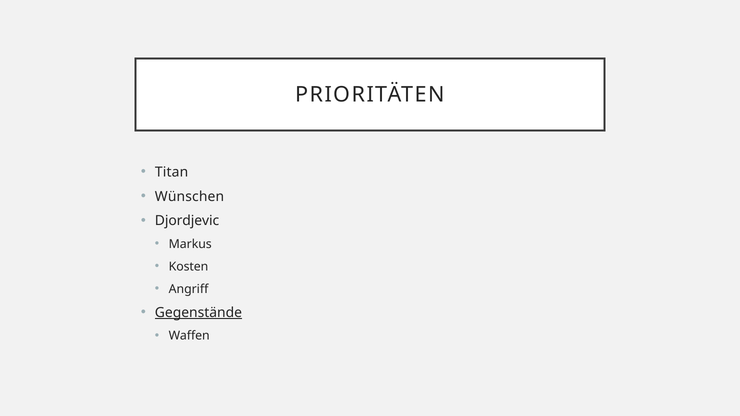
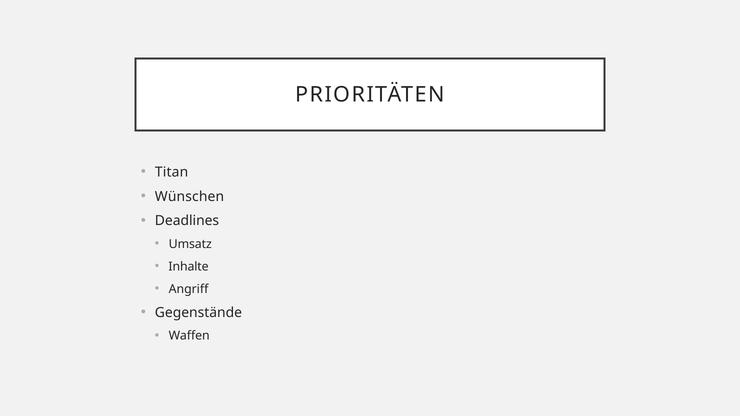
Djordjevic: Djordjevic -> Deadlines (187, 221)
Markus: Markus -> Umsatz (190, 244)
Kosten: Kosten -> Inhalte (189, 267)
Gegenstände underline: present -> none (198, 313)
